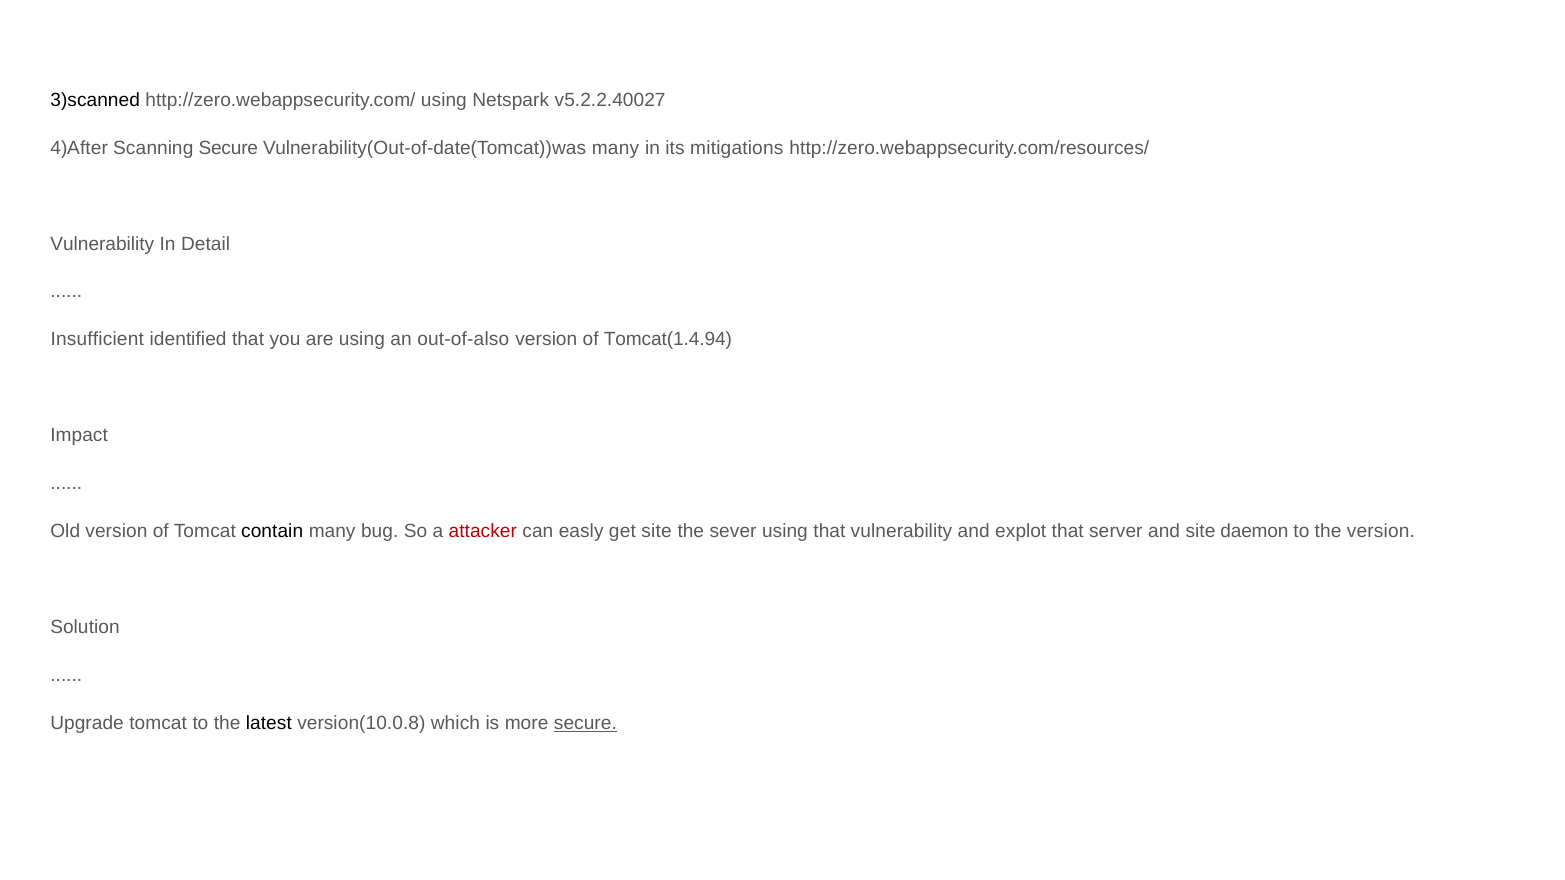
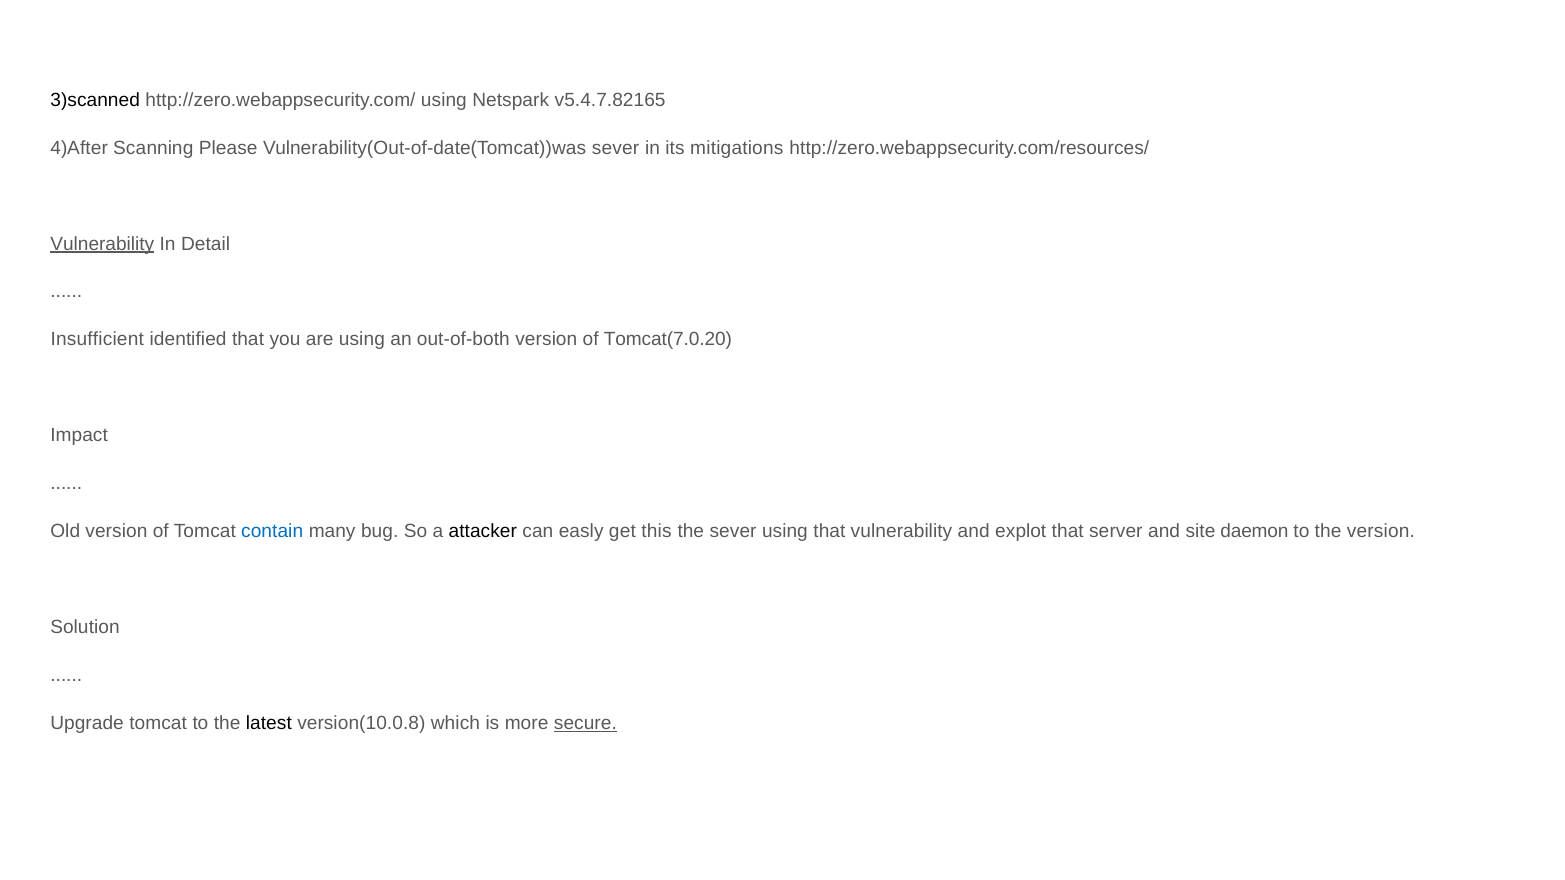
v5.2.2.40027: v5.2.2.40027 -> v5.4.7.82165 (610, 100)
Scanning Secure: Secure -> Please (228, 148)
Vulnerability(Out-of-date(Tomcat))was many: many -> sever (616, 148)
Vulnerability underline: none -> present (102, 244)
out-of-also: out-of-also -> out-of-both (463, 340)
Tomcat(1.4.94: Tomcat(1.4.94 -> Tomcat(7.0.20 (668, 340)
contain colour: black -> blue (272, 531)
attacker colour: red -> black (483, 531)
get site: site -> this (657, 531)
